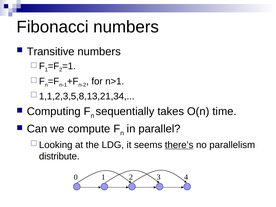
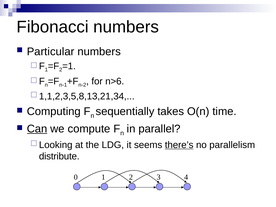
Transitive: Transitive -> Particular (51, 52)
n>1: n>1 -> n>6 (115, 81)
Can underline: none -> present (37, 129)
